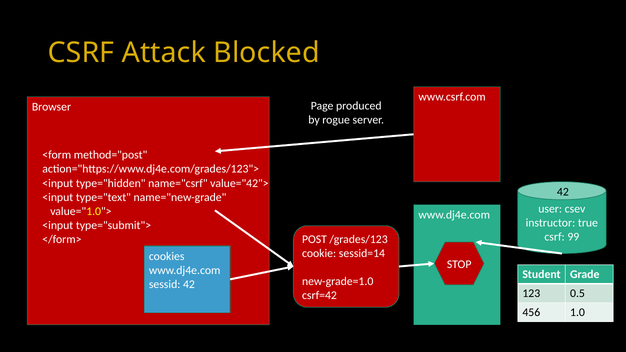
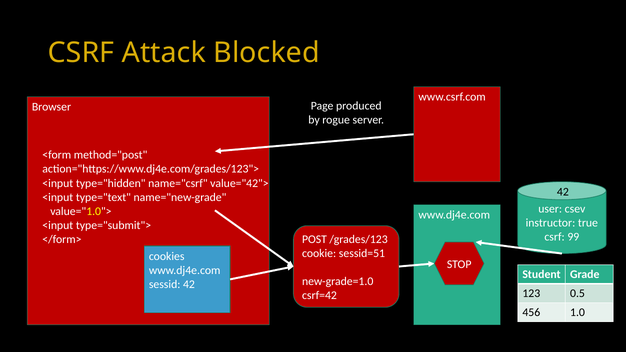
sessid=14: sessid=14 -> sessid=51 (362, 253)
